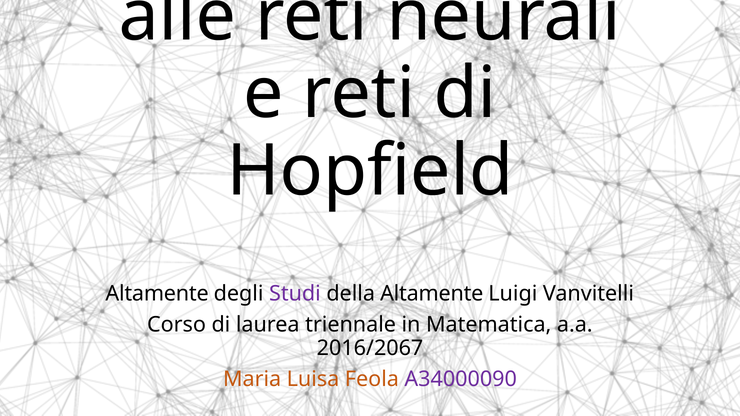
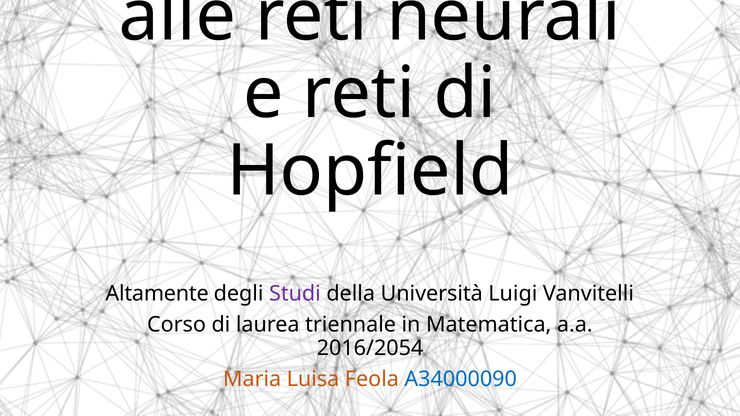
della Altamente: Altamente -> Università (432, 294)
2016/2067: 2016/2067 -> 2016/2054 (370, 348)
A34000090 colour: purple -> blue (461, 379)
